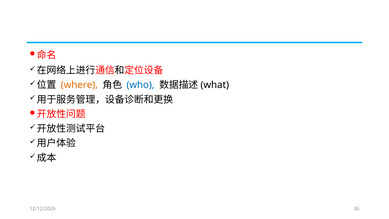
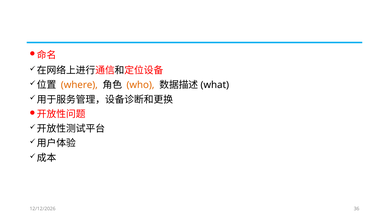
who colour: blue -> orange (140, 85)
